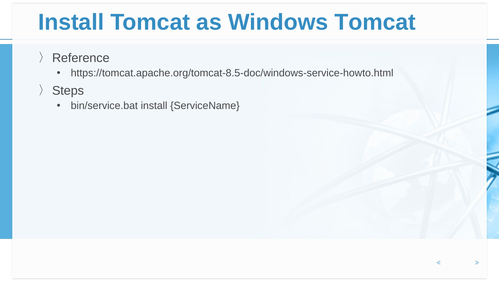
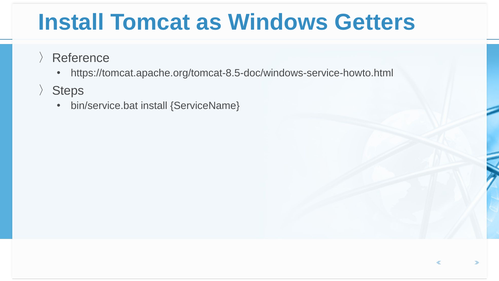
Windows Tomcat: Tomcat -> Getters (375, 22)
